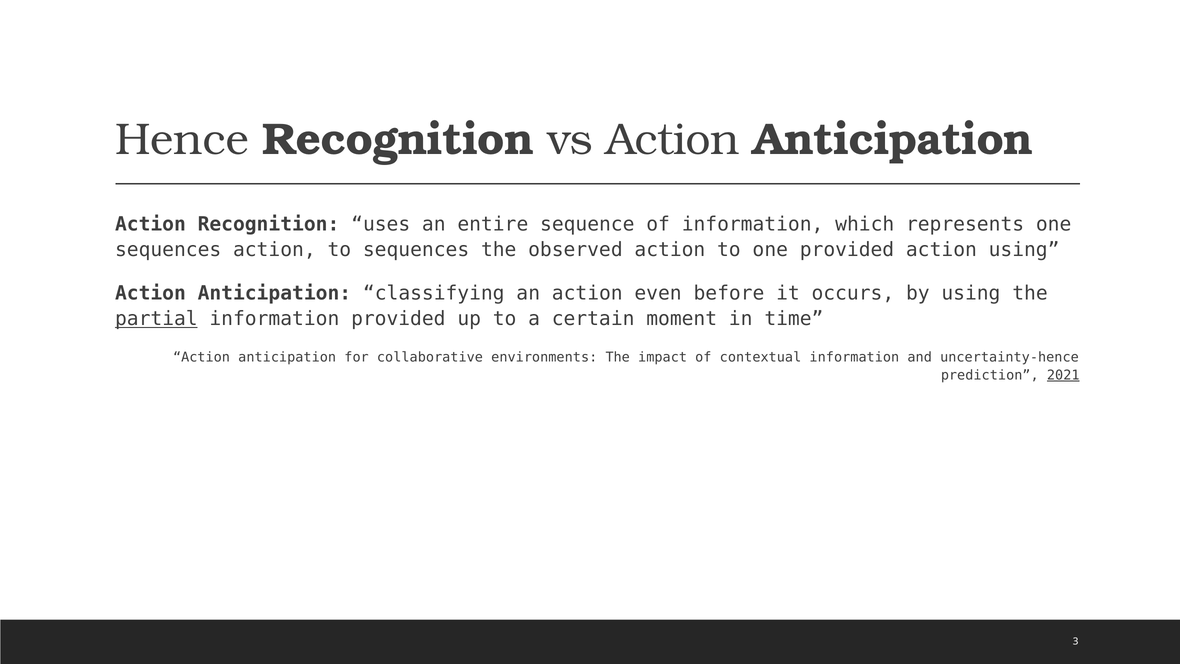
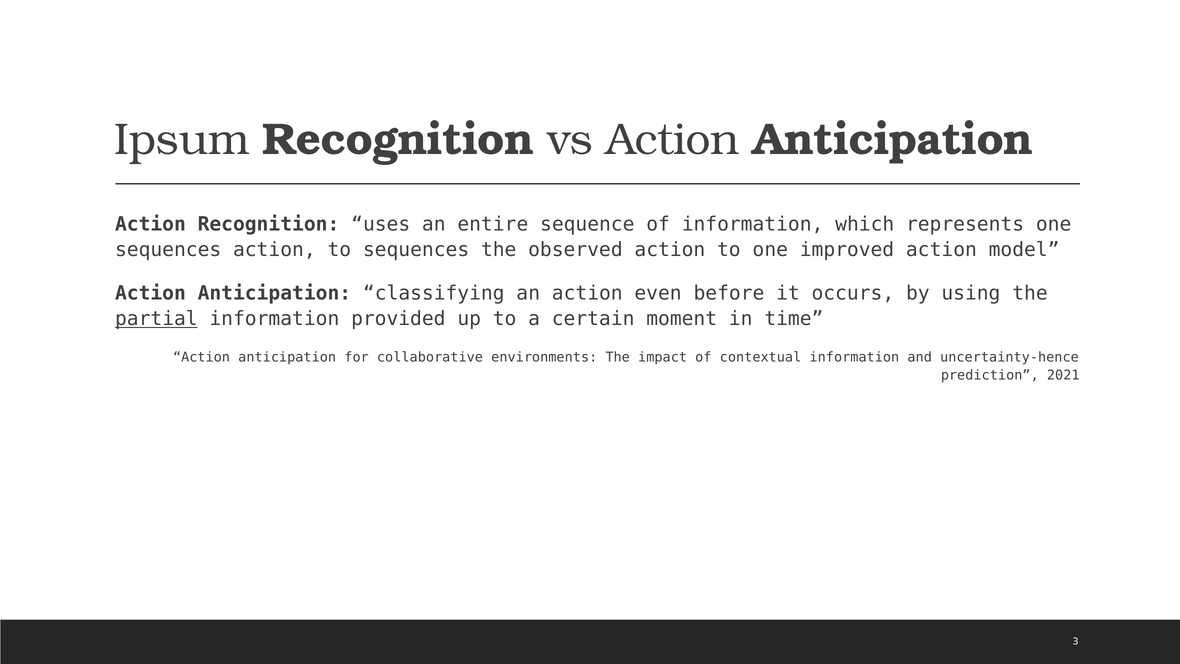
Hence: Hence -> Ipsum (182, 140)
one provided: provided -> improved (847, 250)
action using: using -> model (1024, 250)
2021 underline: present -> none (1063, 375)
